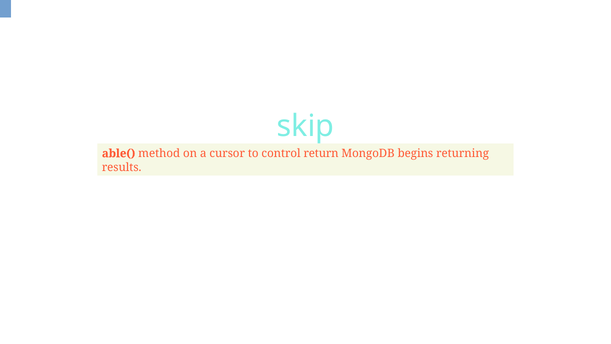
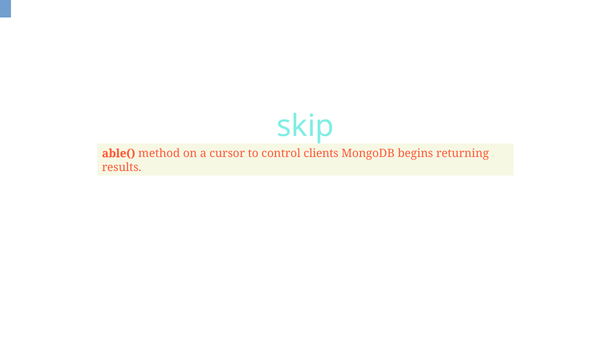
return: return -> clients (321, 153)
